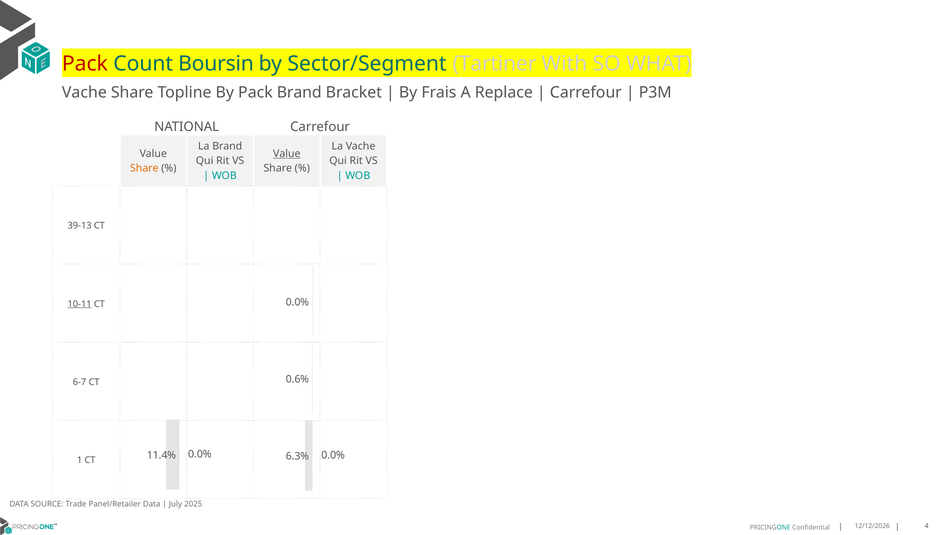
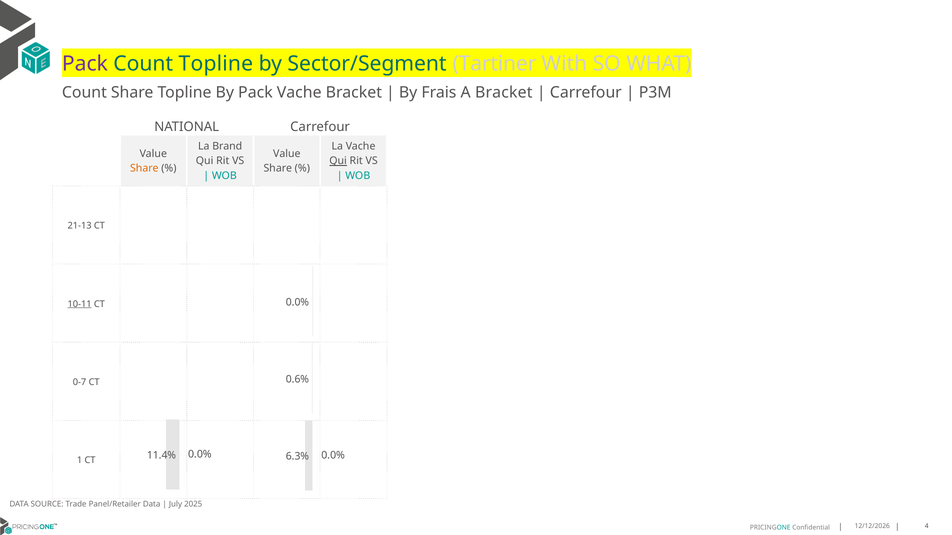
Pack colour: red -> purple (85, 64)
Count Boursin: Boursin -> Topline (216, 64)
Vache: Vache -> Count (84, 93)
Pack Brand: Brand -> Vache (299, 93)
A Replace: Replace -> Bracket (504, 93)
Value underline: present -> none (287, 154)
Qui underline: none -> present (338, 161)
39-13: 39-13 -> 21-13 (80, 226)
6-7: 6-7 -> 0-7 (80, 383)
